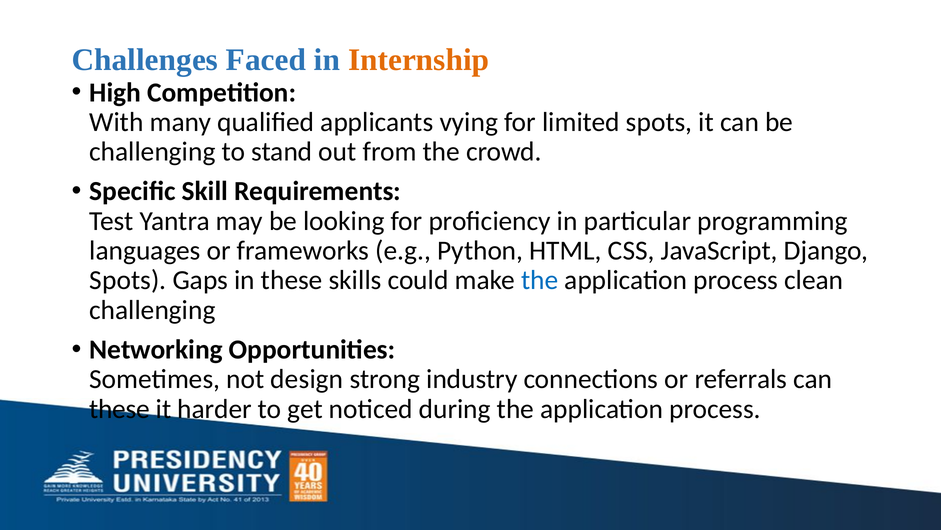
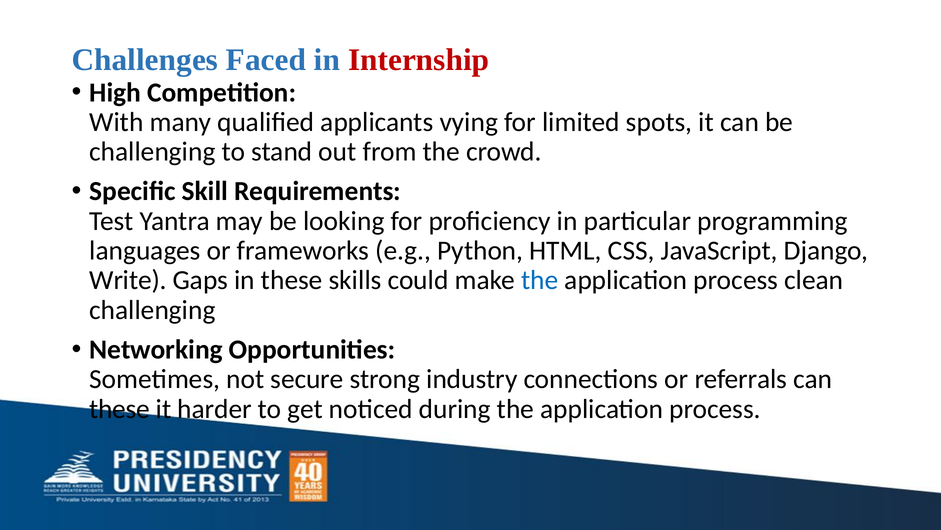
Internship colour: orange -> red (419, 60)
Spots: Spots -> Write (128, 280)
design: design -> secure (307, 379)
